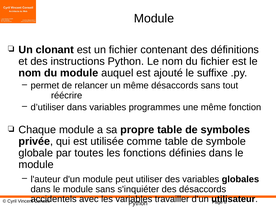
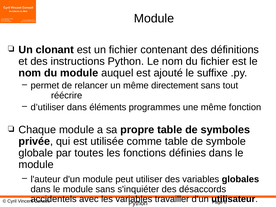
même désaccords: désaccords -> directement (175, 86)
dans variables: variables -> éléments (108, 107)
